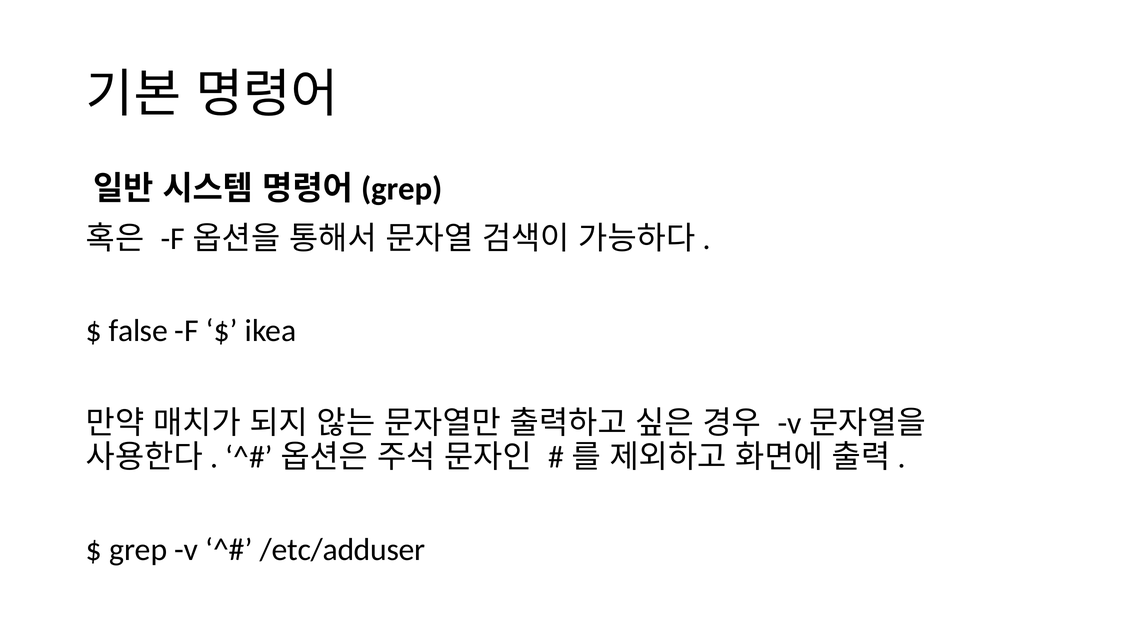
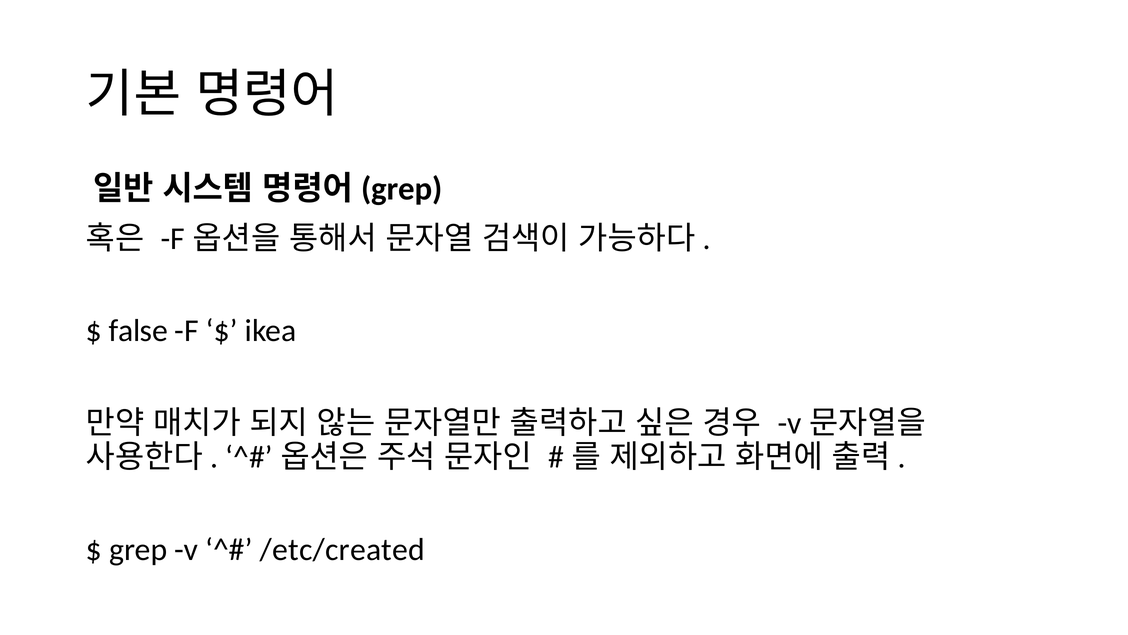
/etc/adduser: /etc/adduser -> /etc/created (342, 549)
